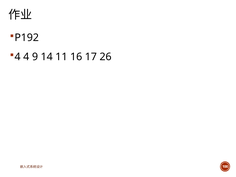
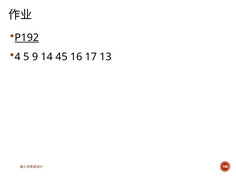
P192 underline: none -> present (27, 38)
4 4: 4 -> 5 (26, 57)
11: 11 -> 45 (61, 57)
26: 26 -> 13 (106, 57)
